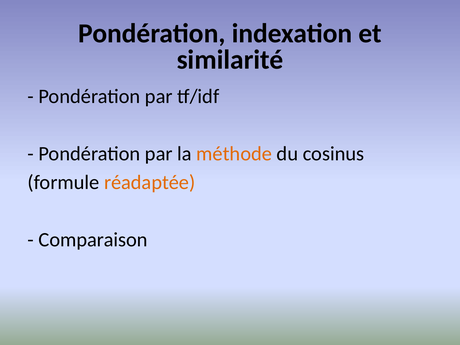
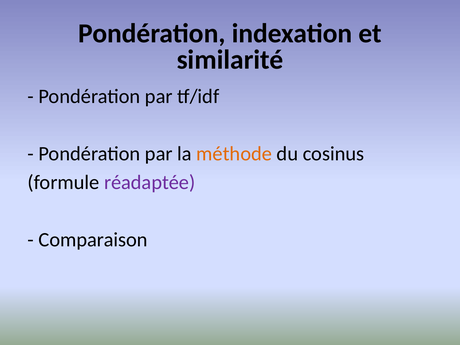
réadaptée colour: orange -> purple (150, 182)
